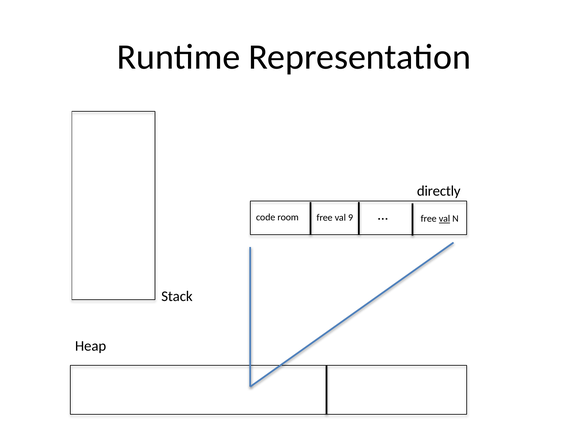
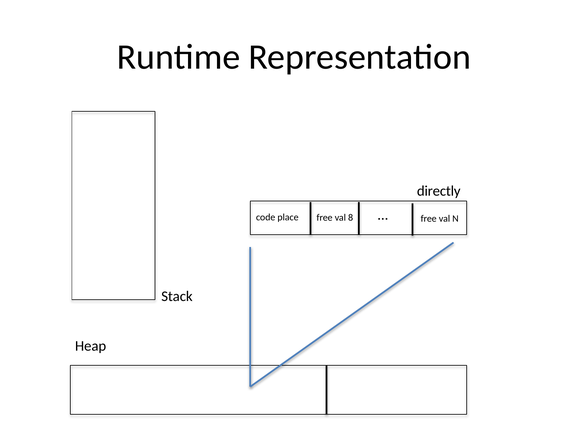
room: room -> place (288, 217)
9: 9 -> 8 (351, 218)
val underline: present -> none (444, 219)
